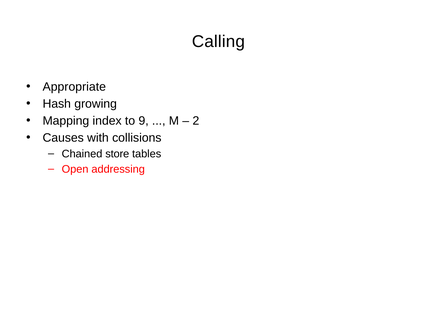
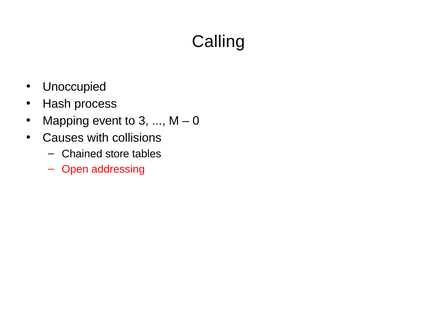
Appropriate: Appropriate -> Unoccupied (74, 87)
growing: growing -> process (96, 104)
index: index -> event (107, 121)
9: 9 -> 3 (144, 121)
2: 2 -> 0 (196, 121)
